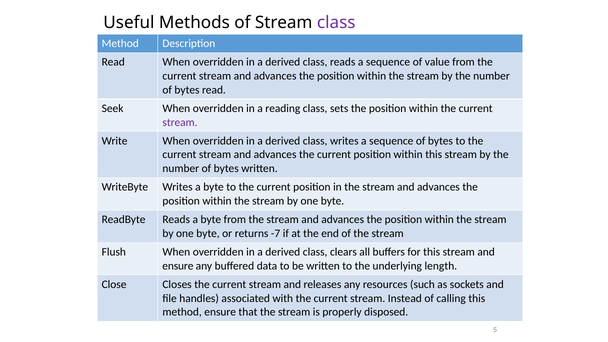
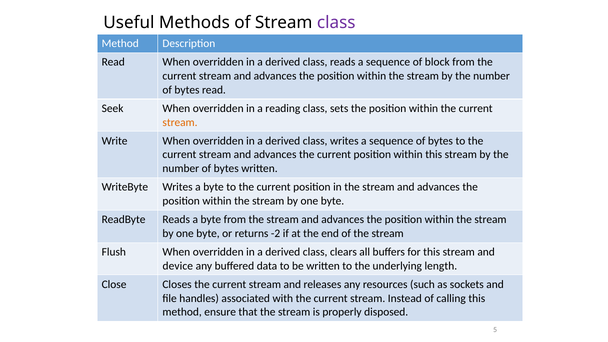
value: value -> block (437, 62)
stream colour: purple -> orange (180, 122)
-7: -7 -> -2 (276, 233)
ensure: ensure -> device (178, 266)
